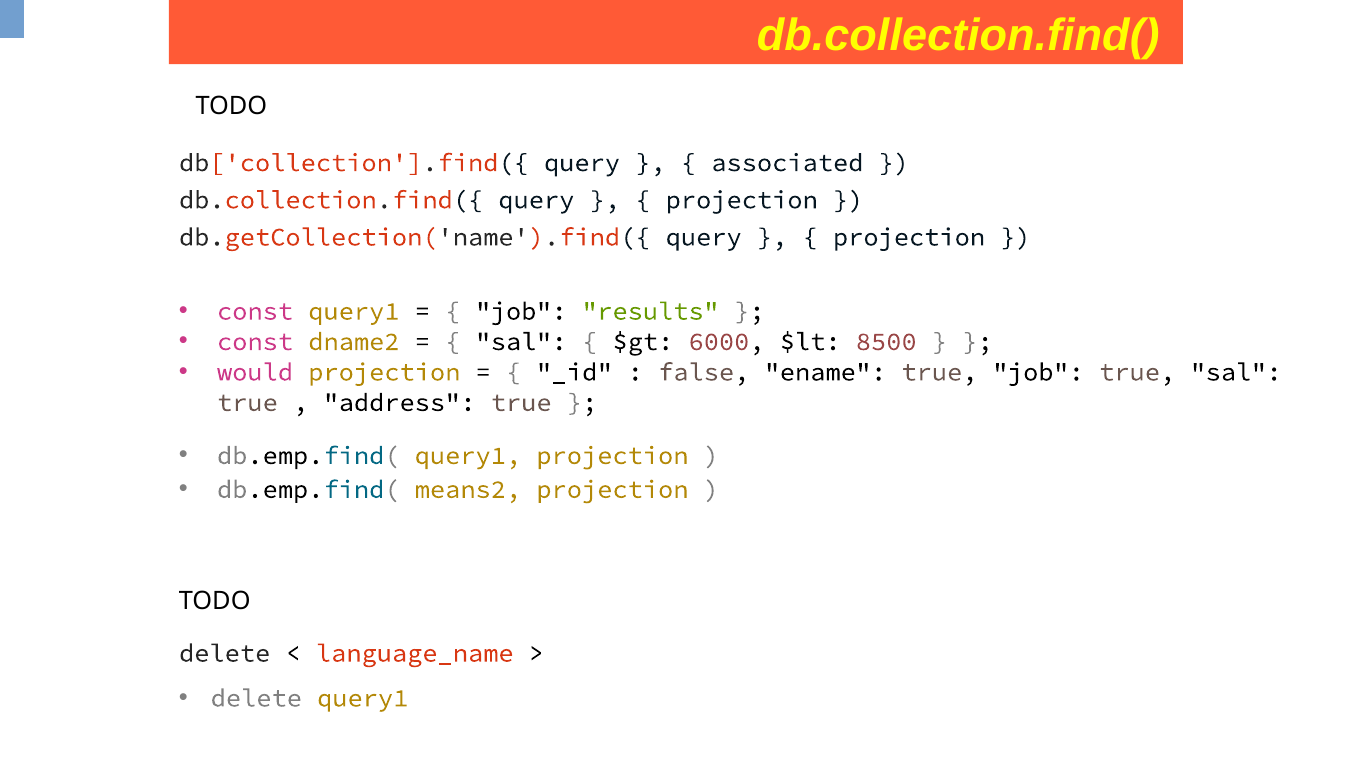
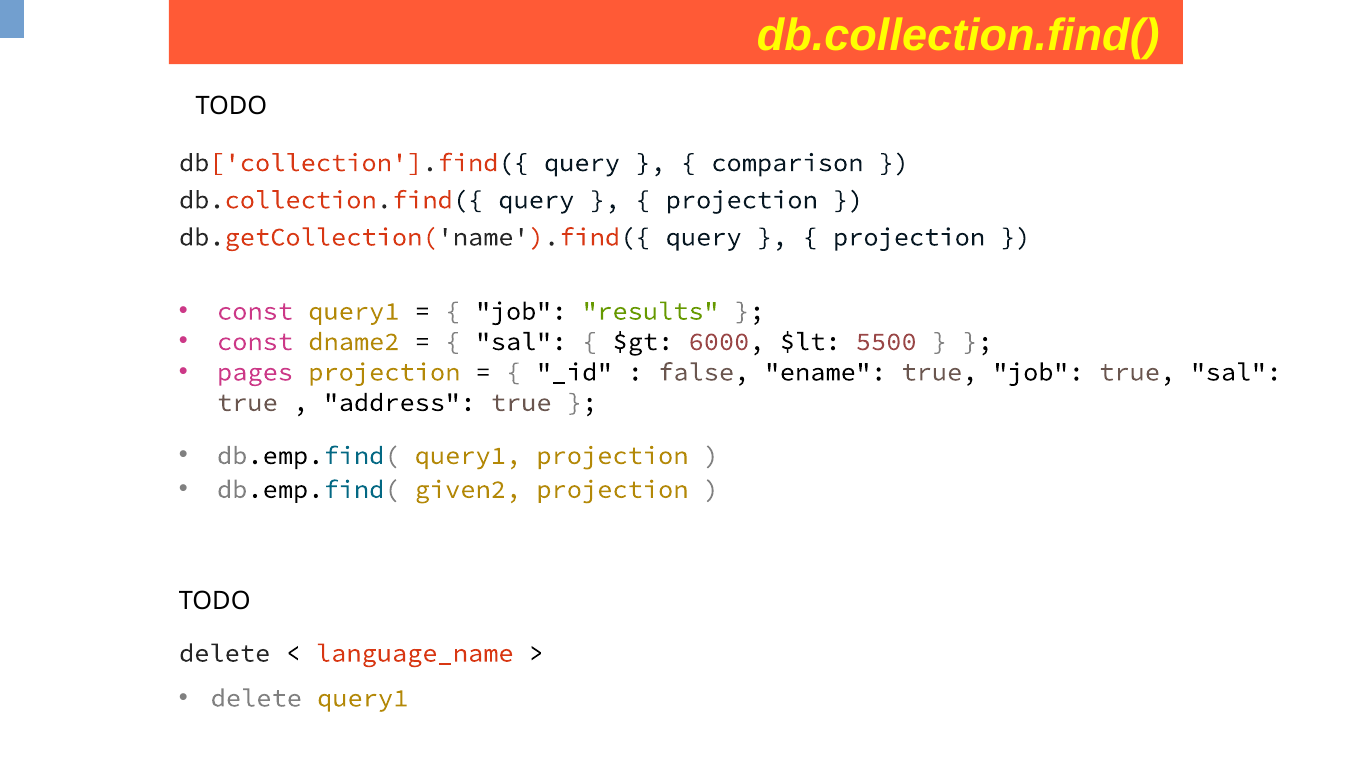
associated: associated -> comparison (787, 163)
8500: 8500 -> 5500 (886, 341)
would: would -> pages (255, 372)
means2: means2 -> given2 (468, 489)
